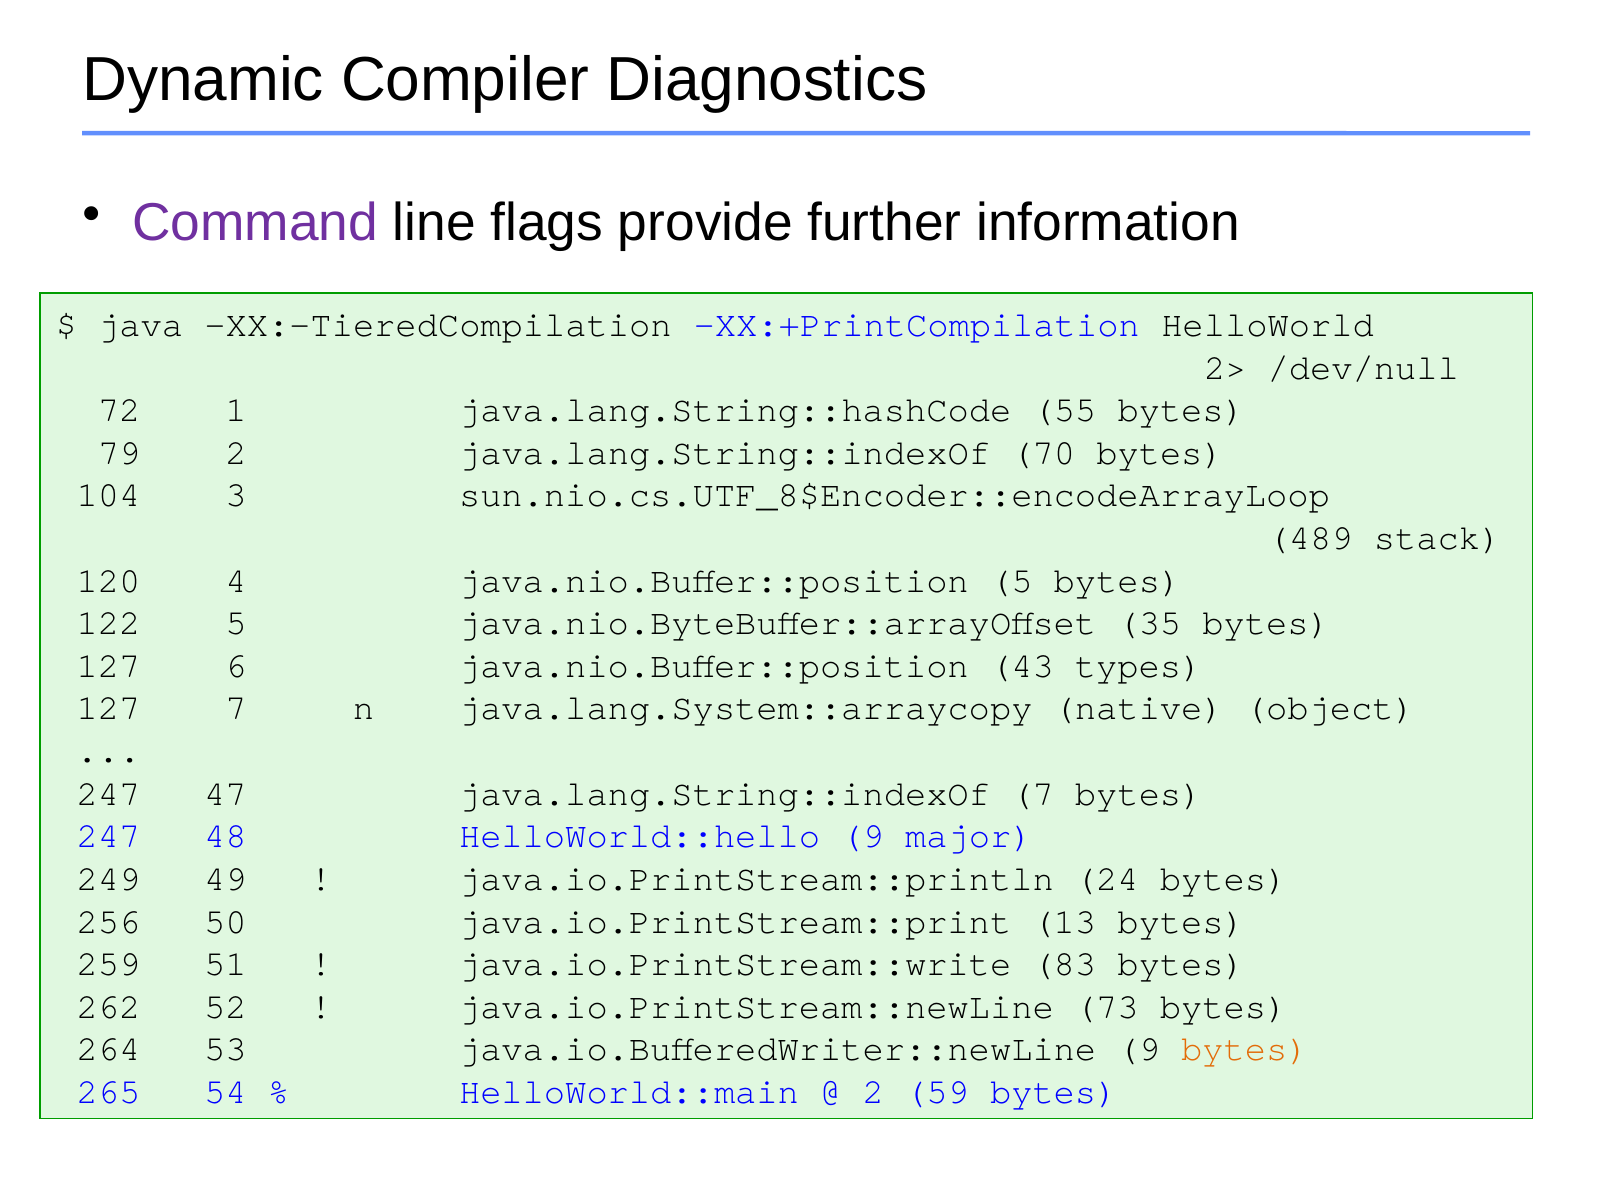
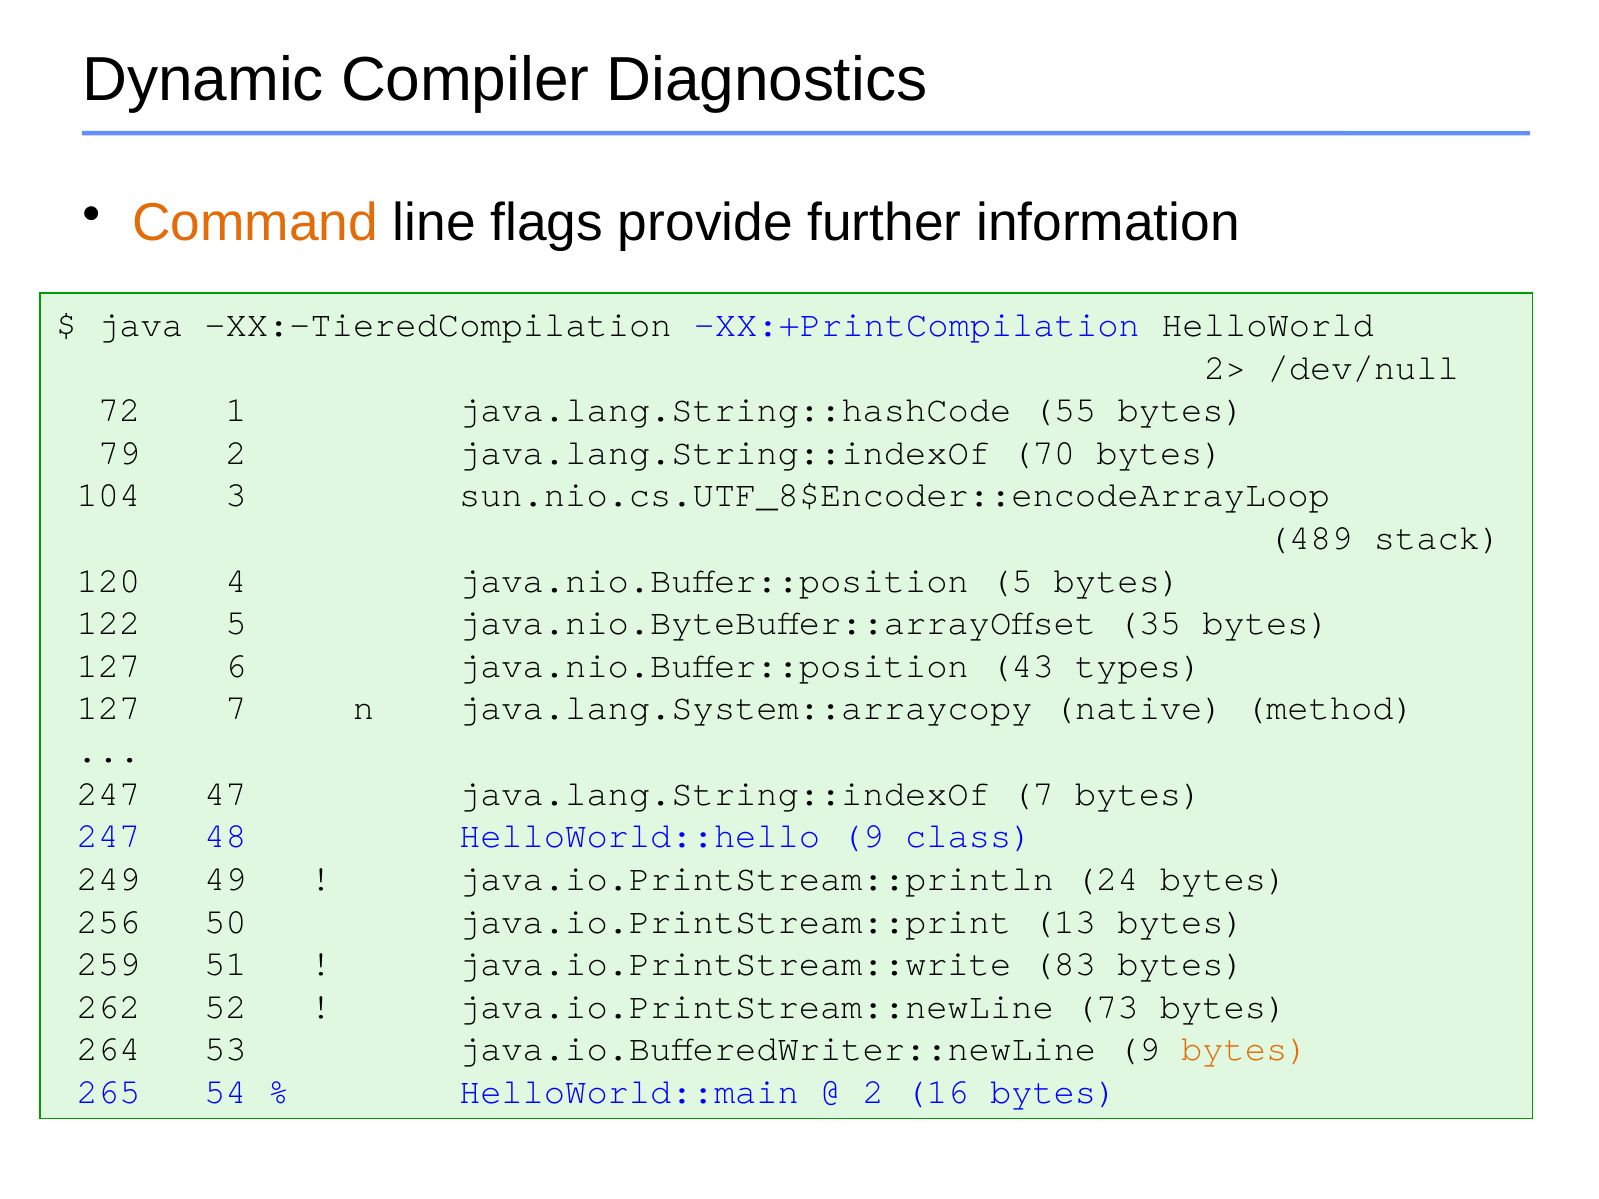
Command colour: purple -> orange (255, 223)
object: object -> method (1330, 708)
major: major -> class (969, 836)
59: 59 -> 16 (937, 1092)
